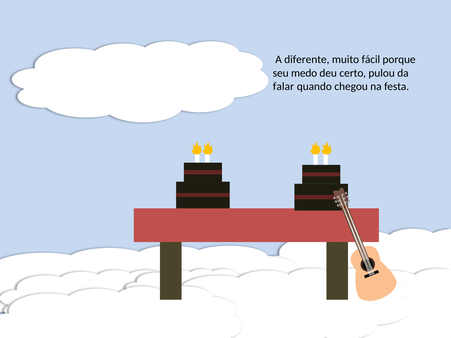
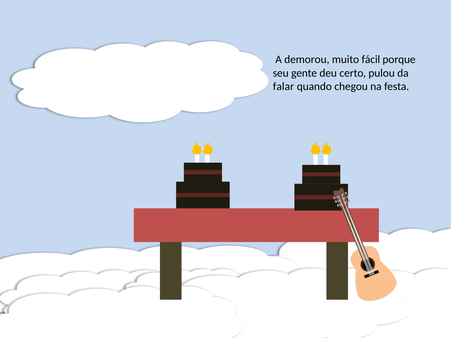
diferente: diferente -> demorou (307, 59)
medo: medo -> gente (304, 73)
